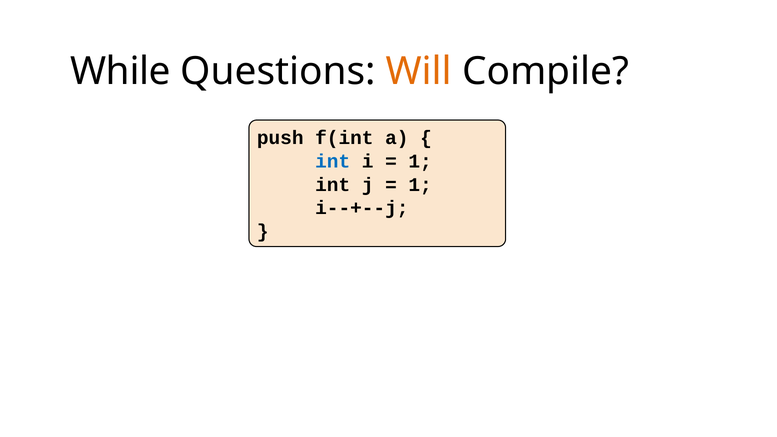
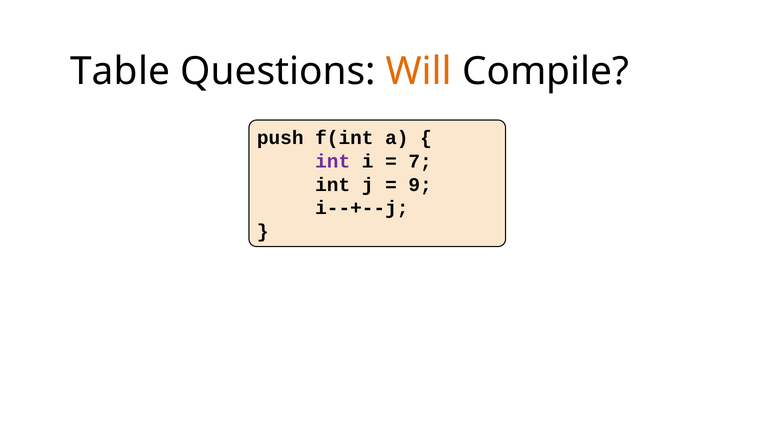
While: While -> Table (120, 71)
int colour: blue -> purple (333, 161)
1: 1 -> 7 (420, 161)
1: 1 -> 9 (420, 185)
